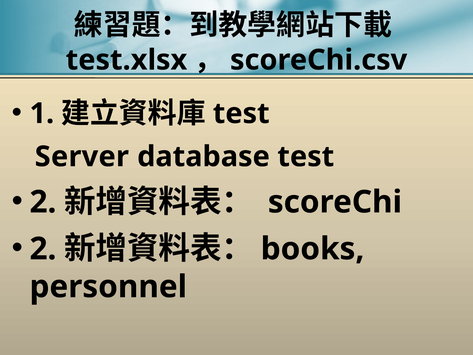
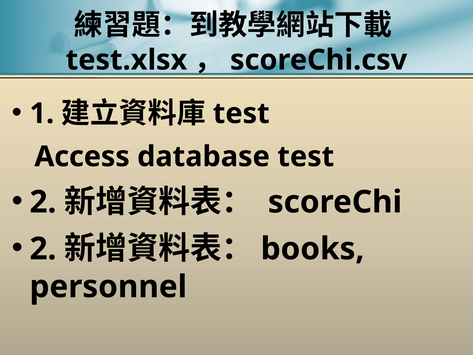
Server: Server -> Access (82, 157)
